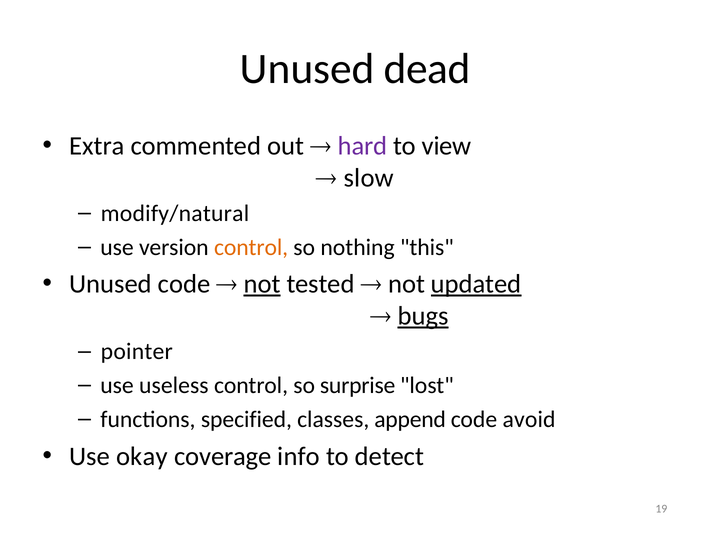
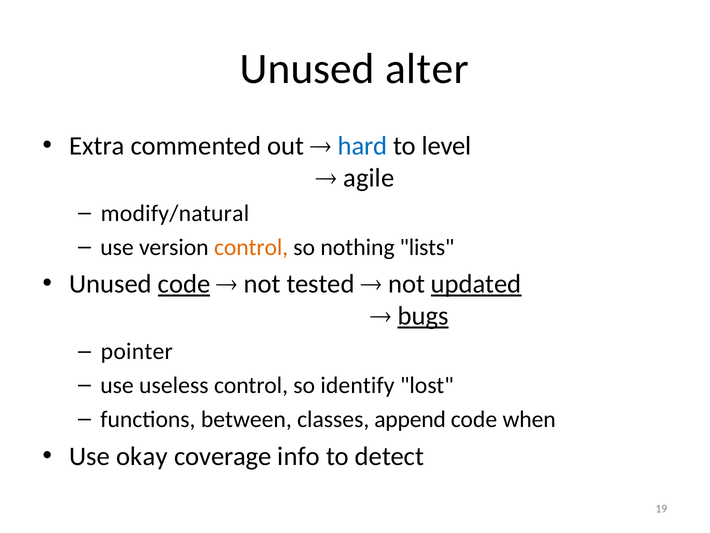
dead: dead -> alter (427, 69)
hard colour: purple -> blue (363, 146)
view: view -> level (447, 146)
slow: slow -> agile (369, 178)
this: this -> lists (427, 247)
code underline: none -> present (184, 284)
not underline: present -> none (262, 284)
surprise: surprise -> identify (357, 385)
specified: specified -> between (246, 419)
avoid: avoid -> when (529, 419)
